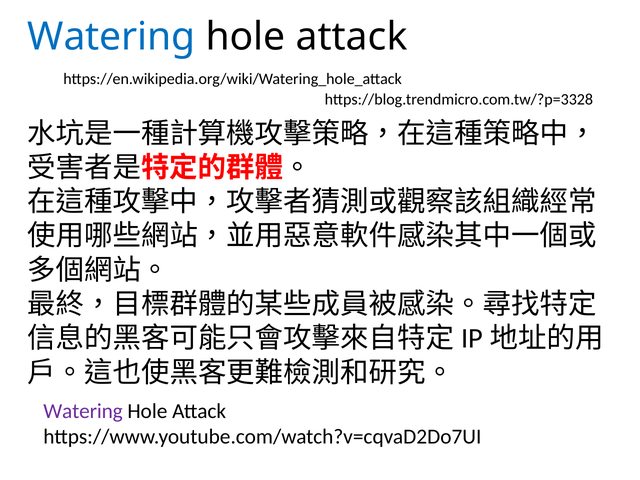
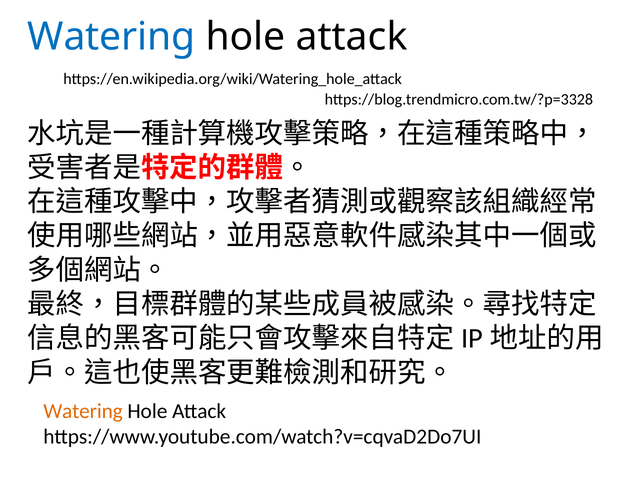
Watering colour: purple -> orange (83, 411)
